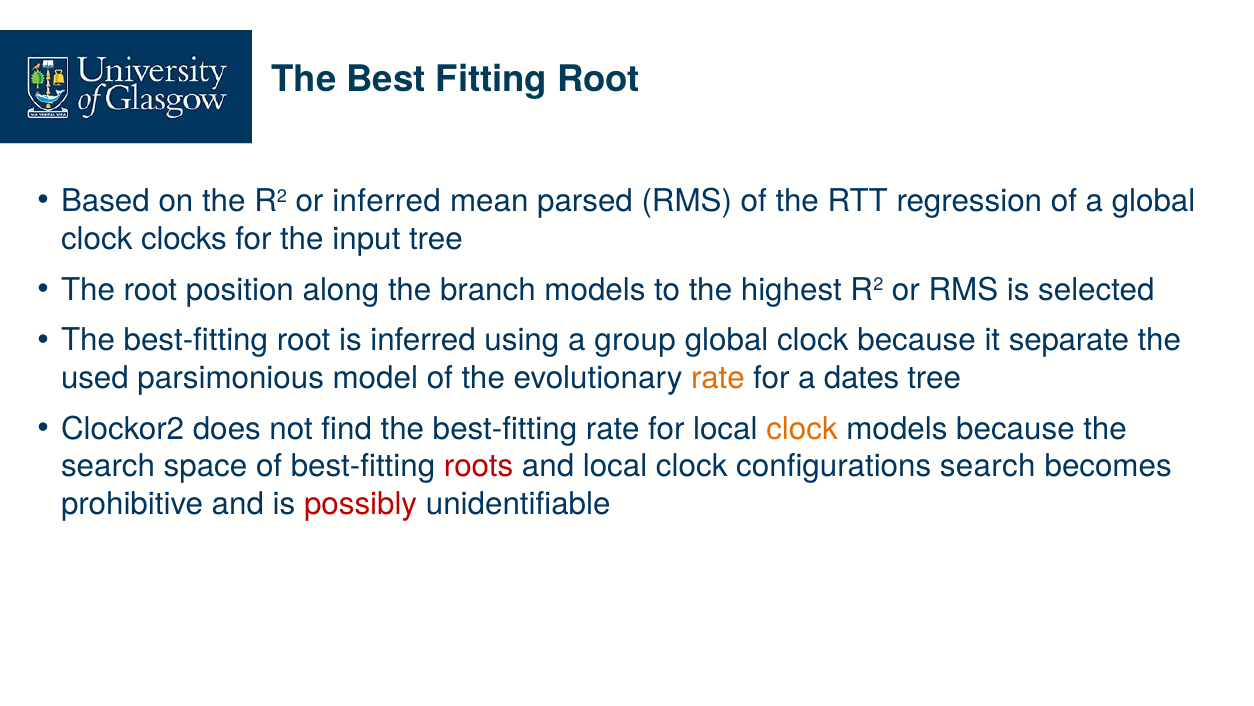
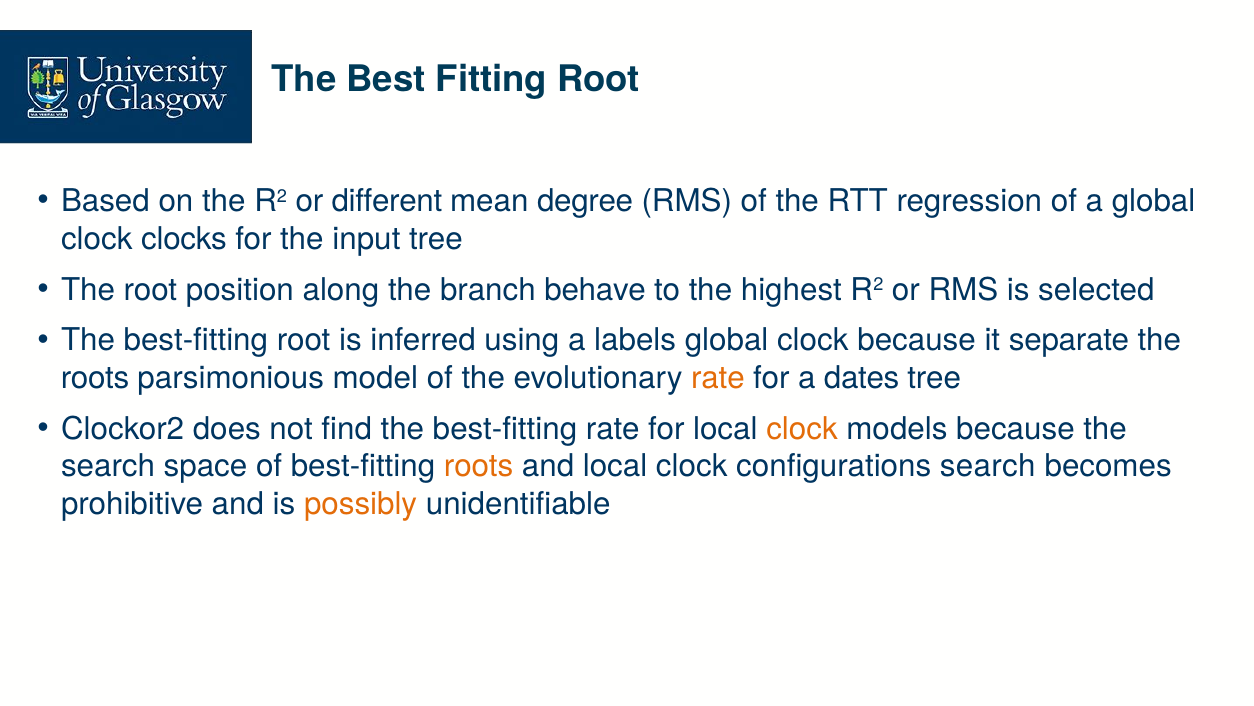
or inferred: inferred -> different (387, 201)
parsed: parsed -> degree (585, 201)
branch models: models -> behave (595, 289)
group: group -> labels (635, 340)
used: used -> roots (95, 378)
roots colour: red -> orange (479, 466)
possibly colour: red -> orange (361, 504)
